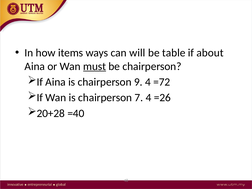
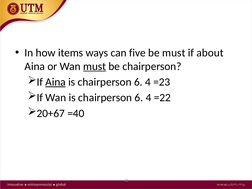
will: will -> five (137, 53)
be table: table -> must (174, 53)
Aina underline: none -> present (56, 82)
9: 9 -> 6 (138, 82)
=72: =72 -> =23 (162, 82)
Wan is chairperson 7: 7 -> 6 (139, 98)
=26: =26 -> =22 (162, 98)
20+28: 20+28 -> 20+67 (51, 113)
